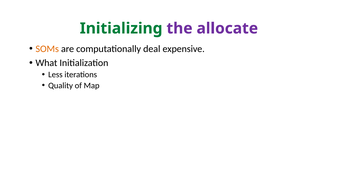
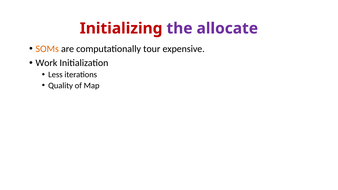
Initializing colour: green -> red (121, 28)
deal: deal -> tour (152, 49)
What: What -> Work (46, 63)
